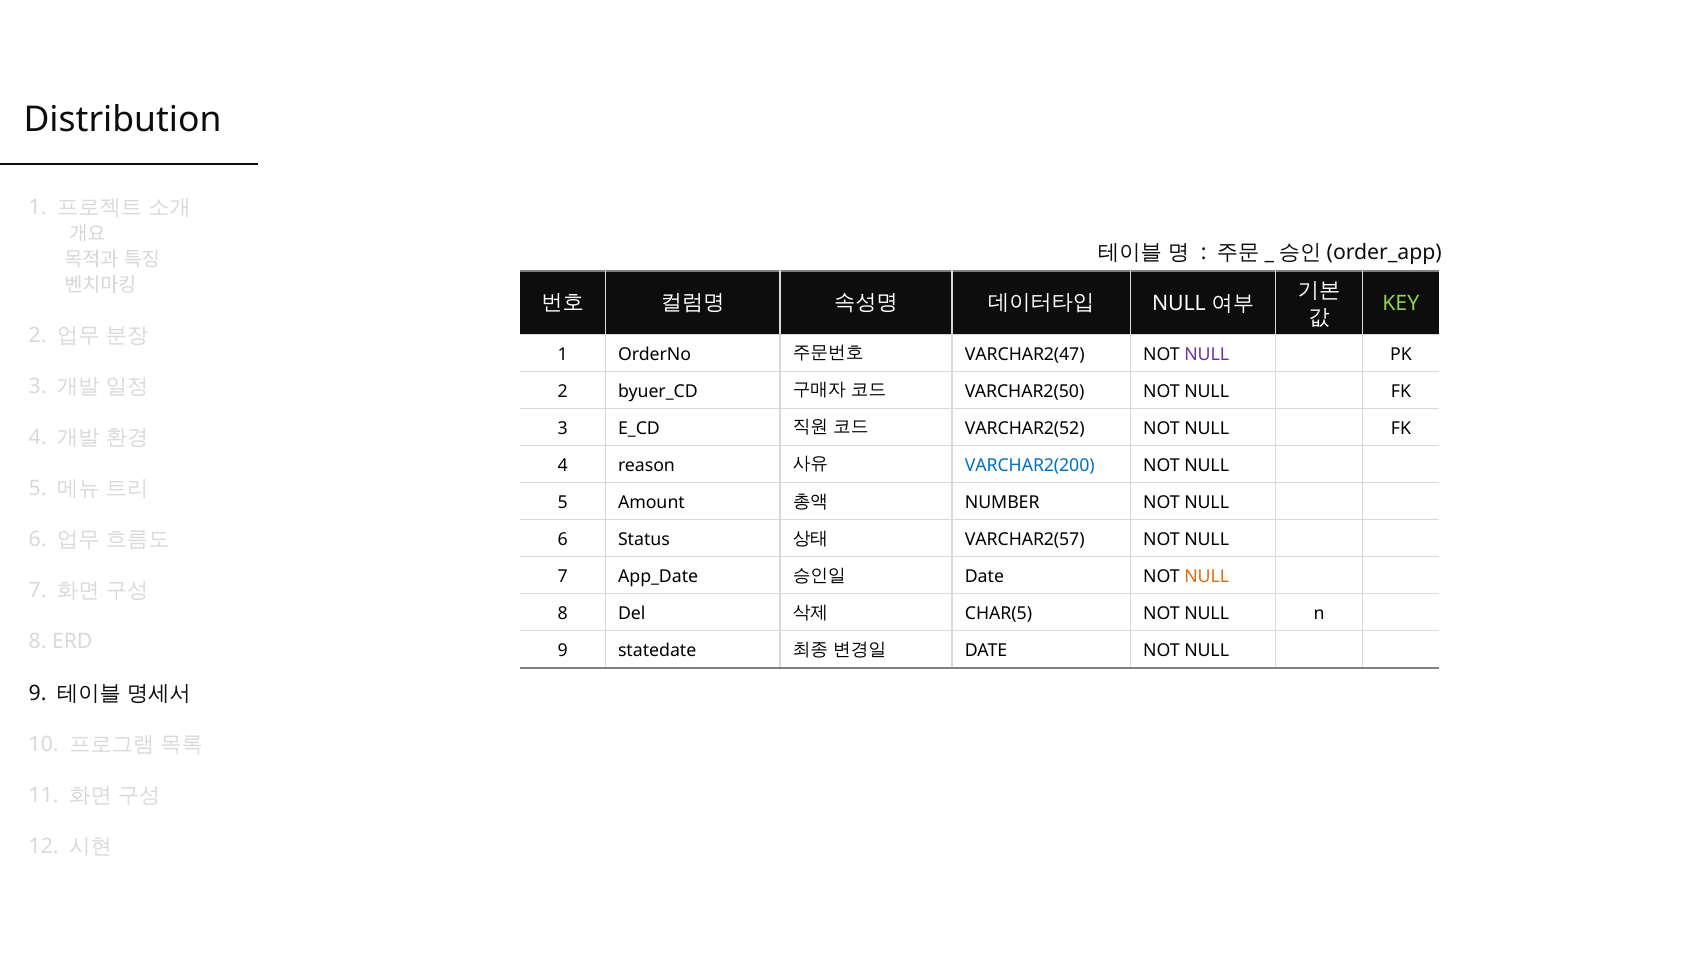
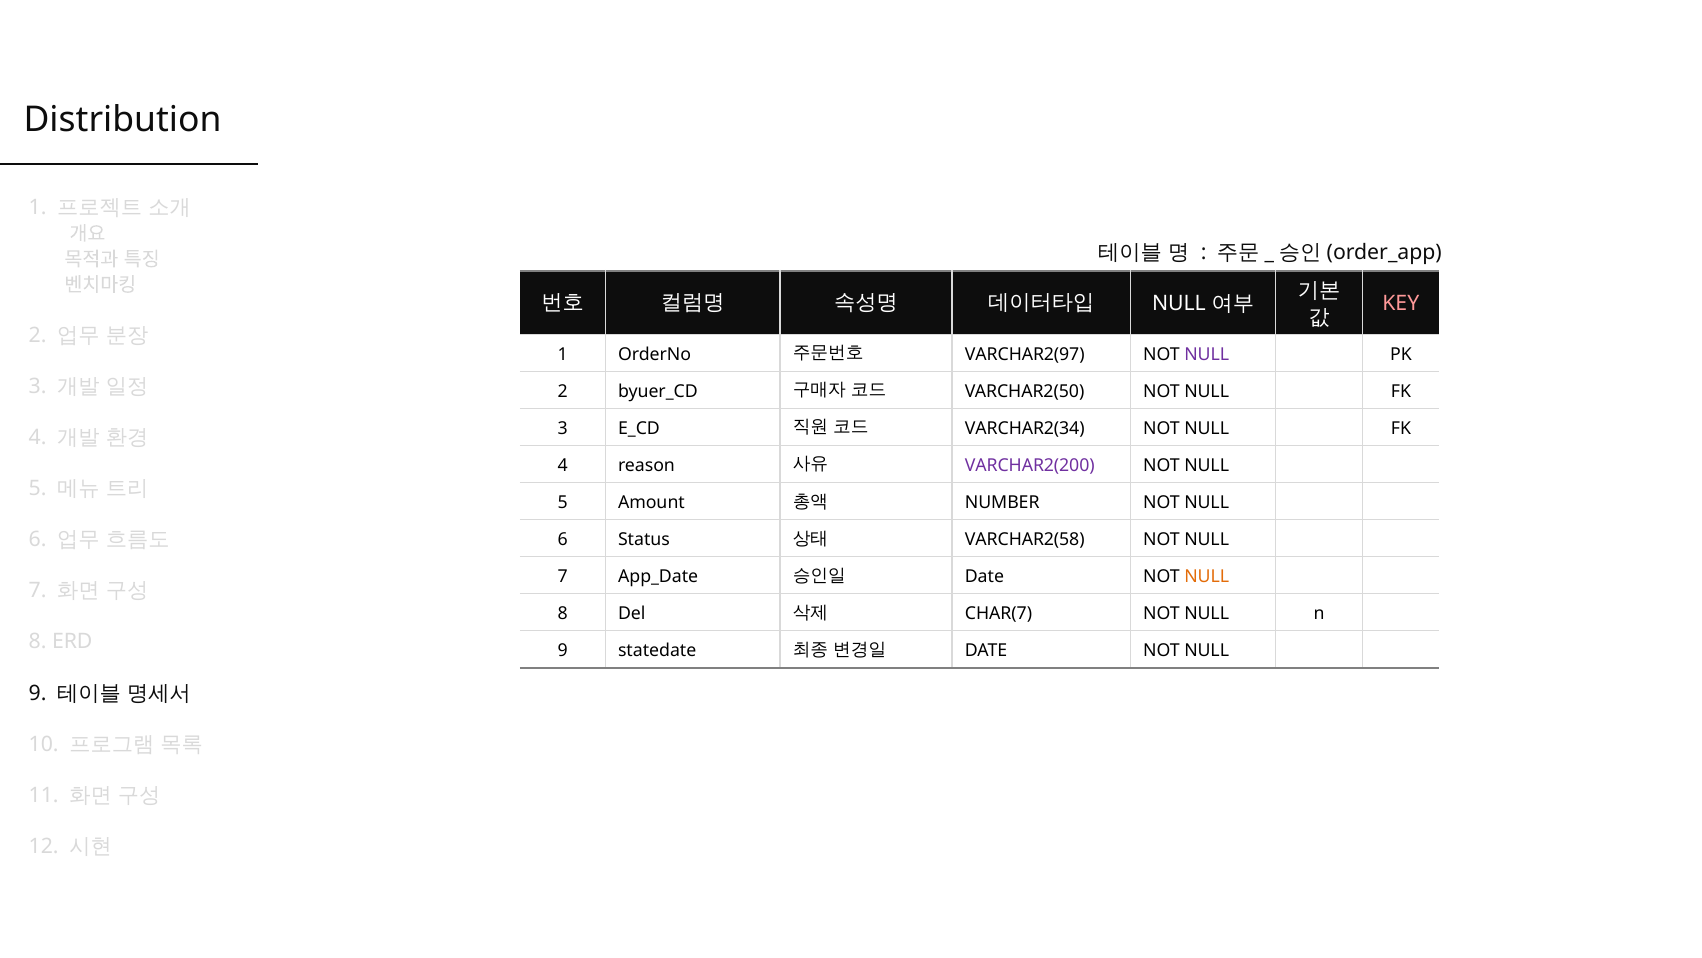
KEY colour: light green -> pink (1401, 304)
VARCHAR2(47: VARCHAR2(47 -> VARCHAR2(97 (1025, 354)
VARCHAR2(52: VARCHAR2(52 -> VARCHAR2(34 (1025, 428)
VARCHAR2(200 colour: blue -> purple (1030, 465)
VARCHAR2(57: VARCHAR2(57 -> VARCHAR2(58 (1025, 539)
CHAR(5: CHAR(5 -> CHAR(7 (999, 613)
